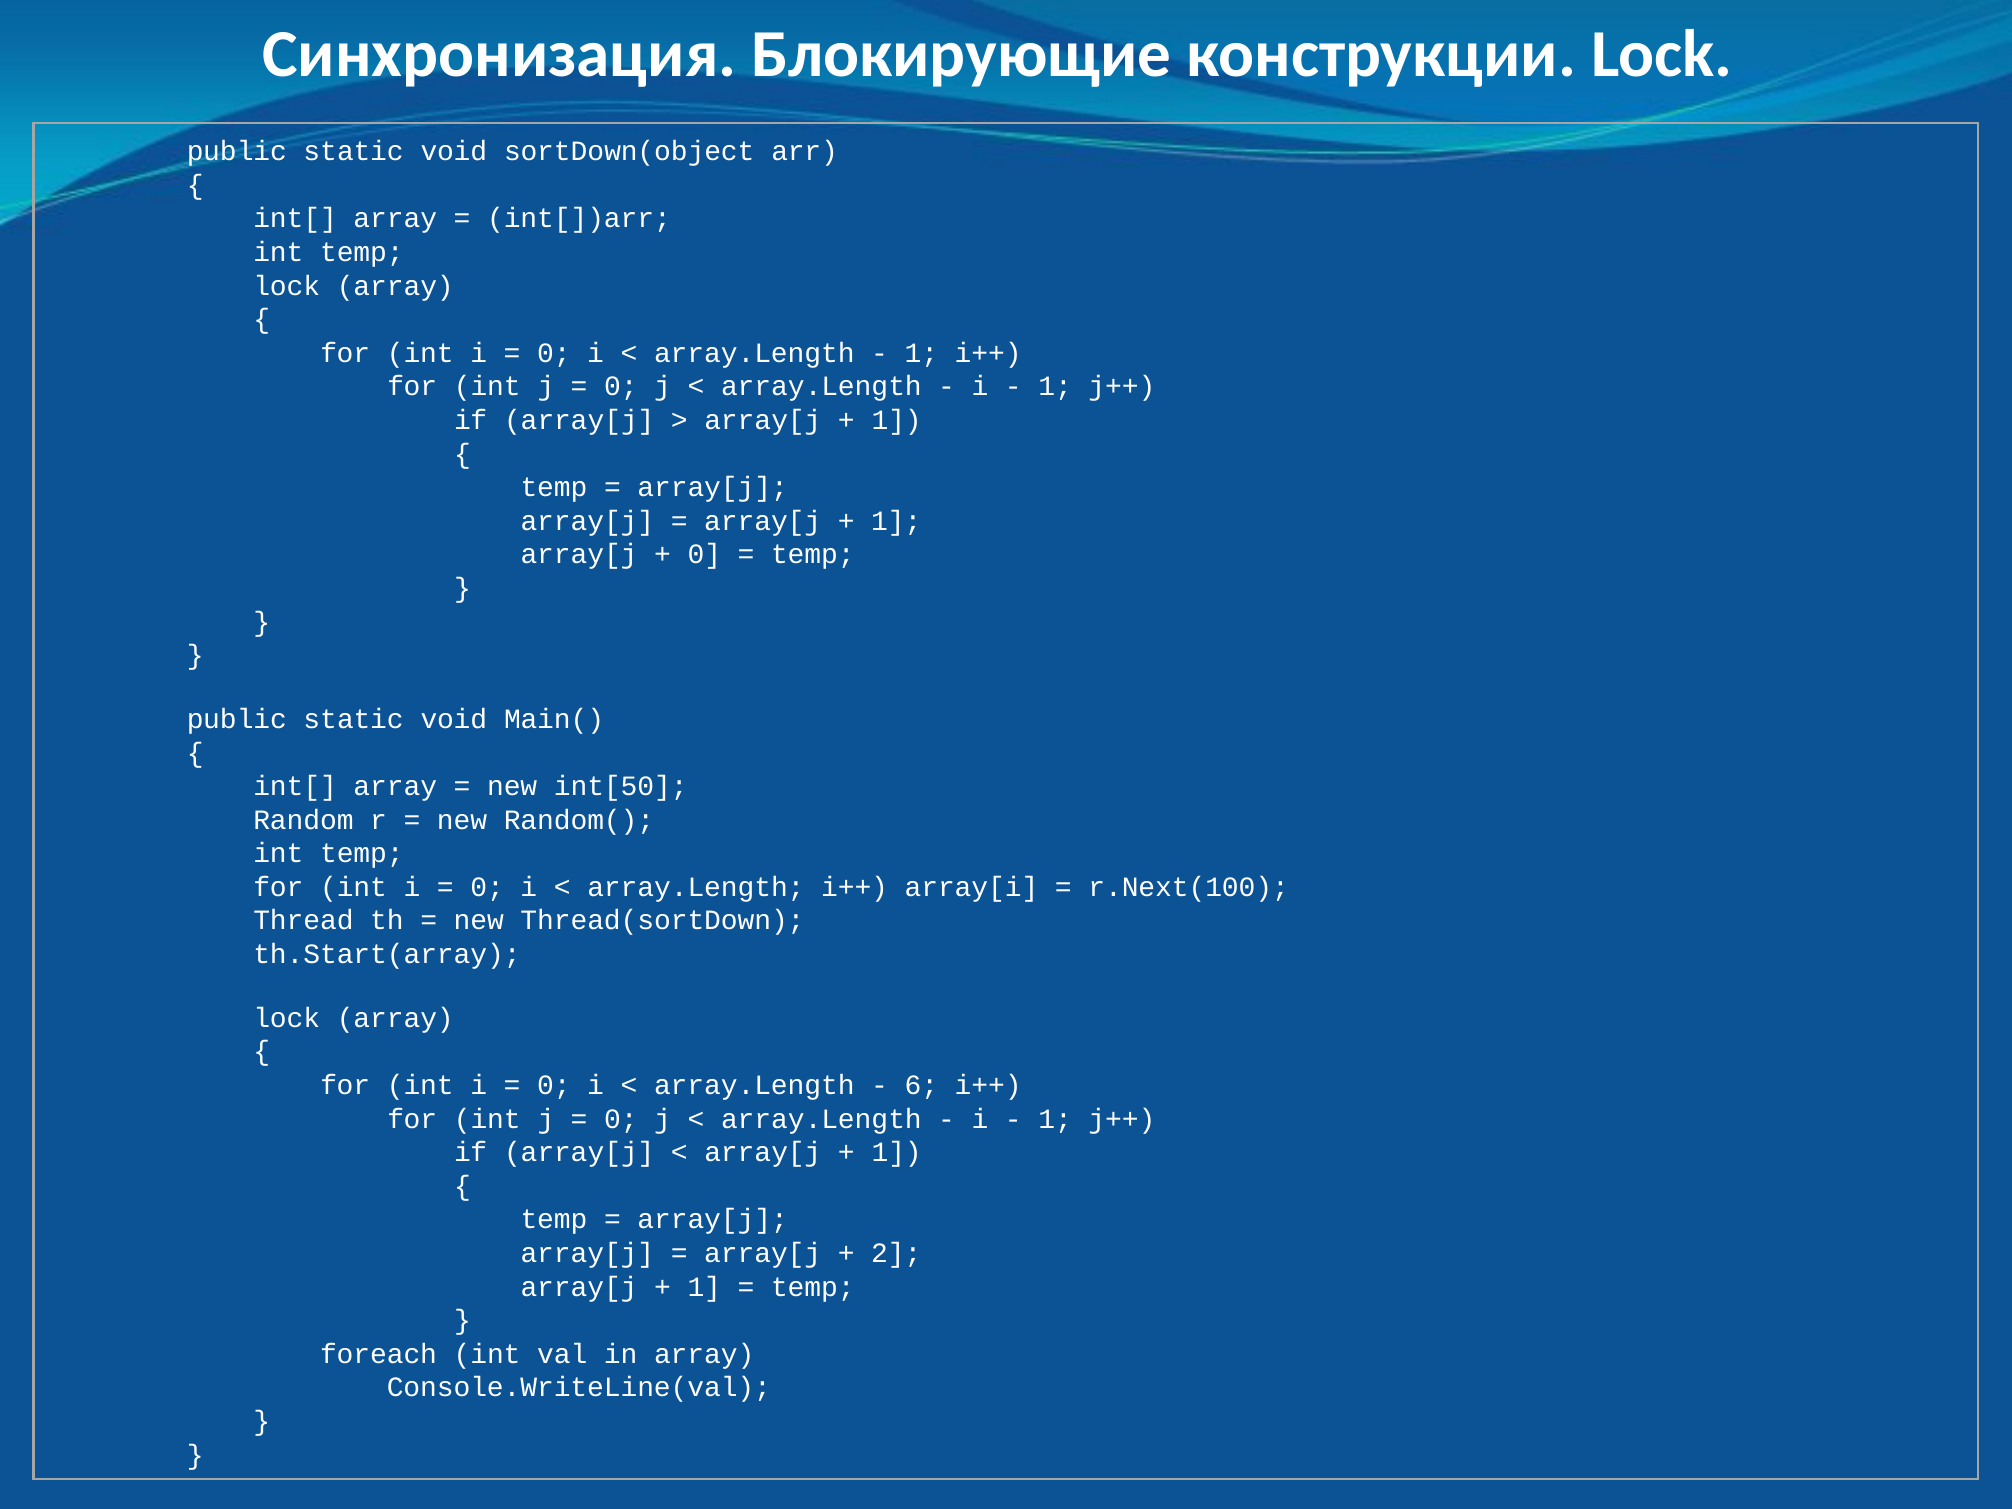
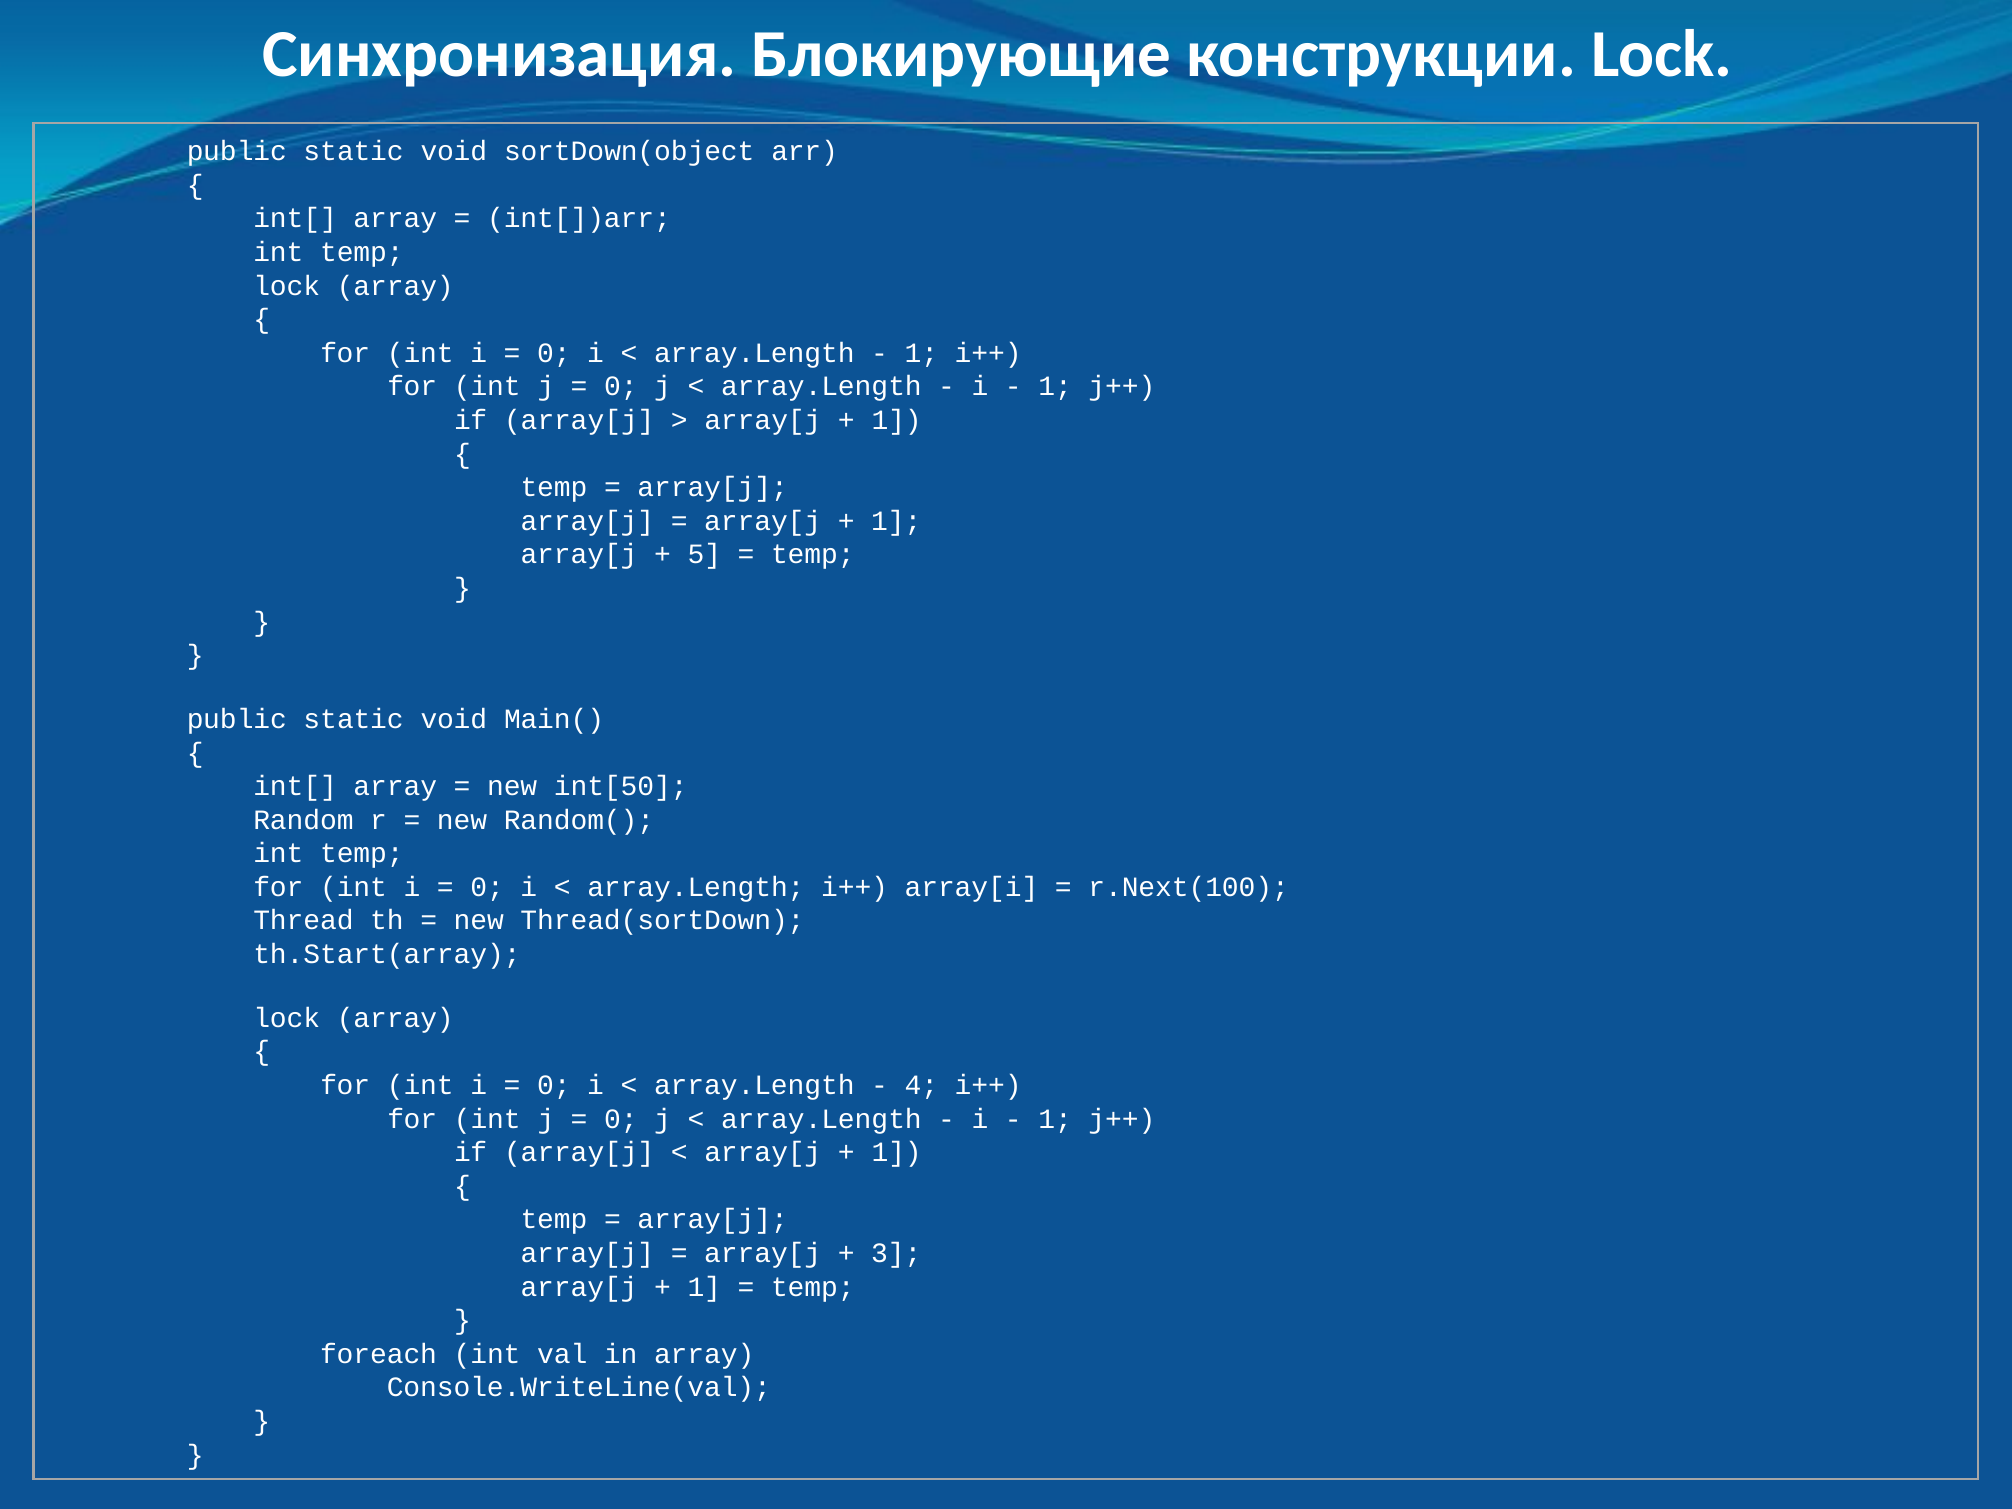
0: 0 -> 5 (704, 555)
6: 6 -> 4 (921, 1085)
2: 2 -> 3 (896, 1253)
